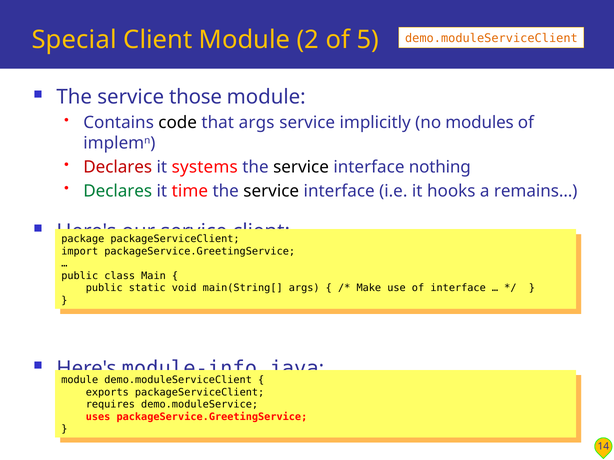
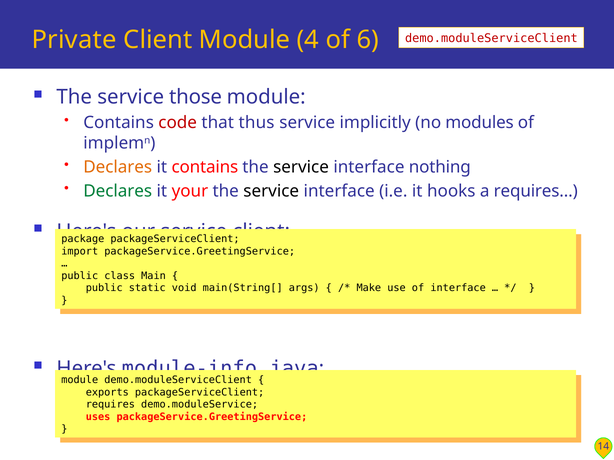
Special: Special -> Private (74, 40)
2: 2 -> 4 (308, 40)
5: 5 -> 6 (368, 40)
demo.moduleServiceClient colour: orange -> red (491, 38)
code colour: black -> red (178, 123)
that args: args -> thus (257, 123)
Declares colour: red -> orange (118, 167)
it systems: systems -> contains (205, 167)
time: time -> your (190, 191)
remains…: remains… -> requires… (536, 191)
